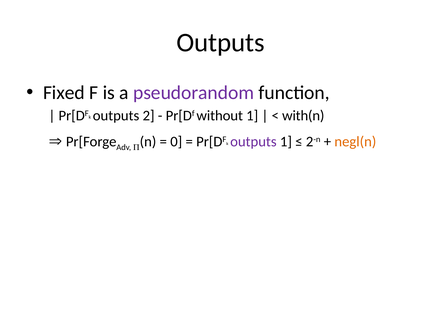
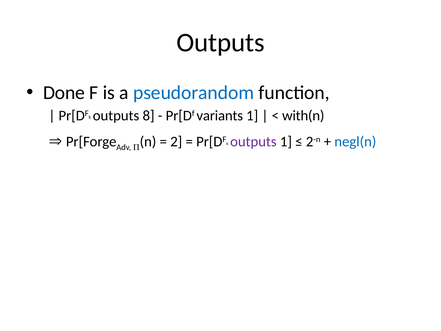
Fixed: Fixed -> Done (64, 93)
pseudorandom colour: purple -> blue (194, 93)
2: 2 -> 8 (149, 116)
without: without -> variants (220, 116)
0: 0 -> 2 (176, 142)
negl(n colour: orange -> blue (355, 142)
